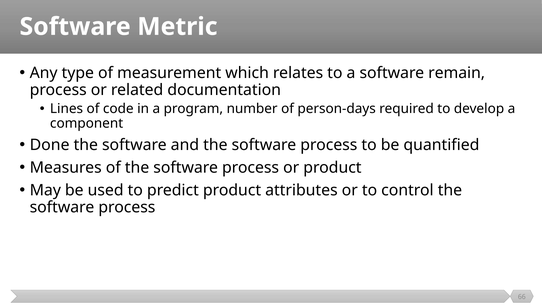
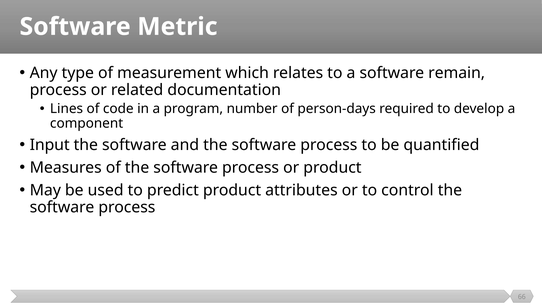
Done: Done -> Input (50, 145)
